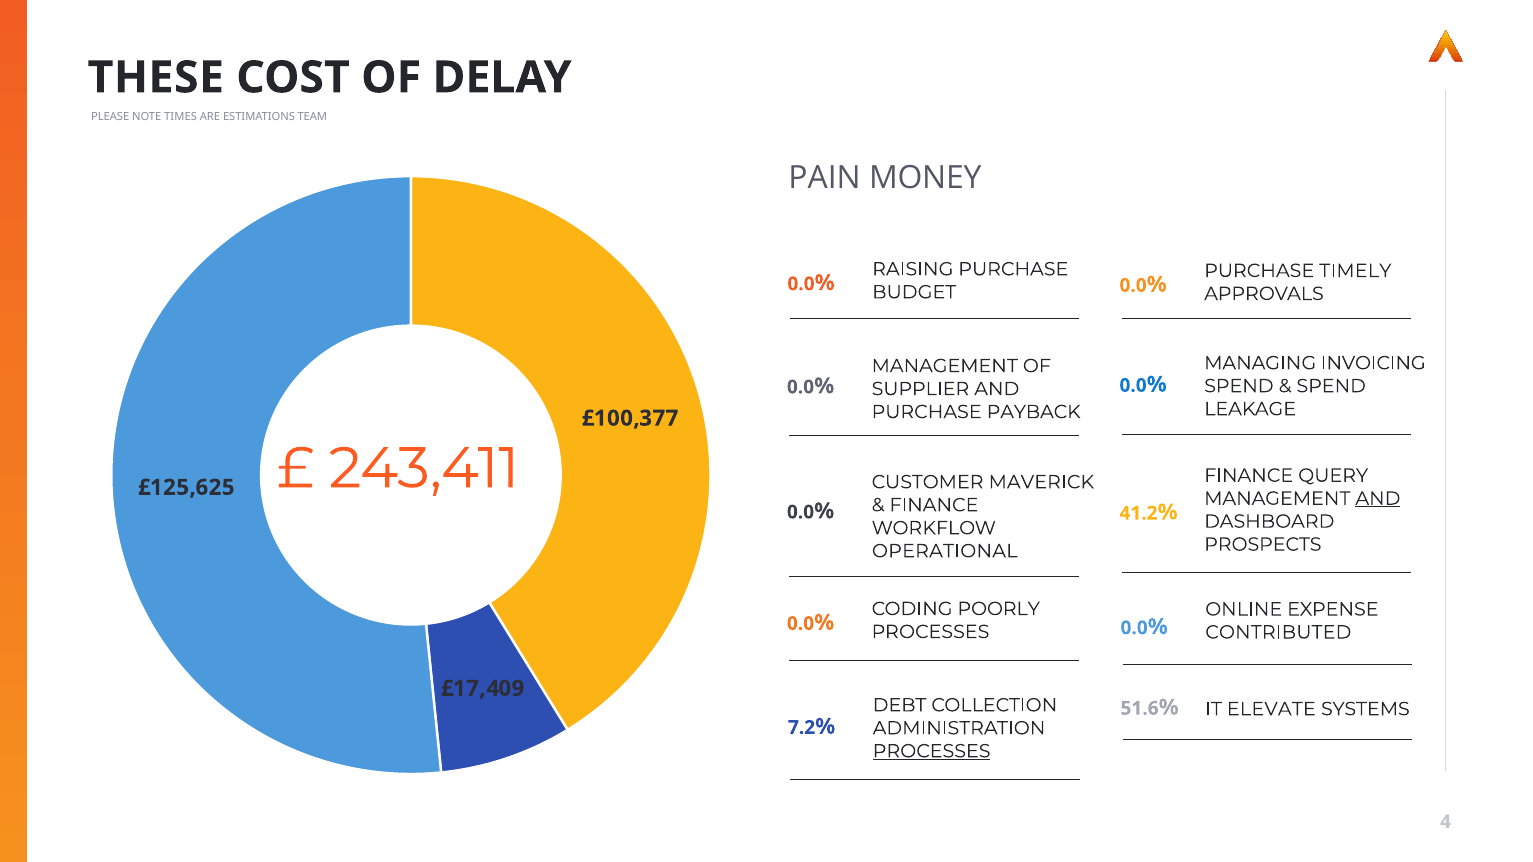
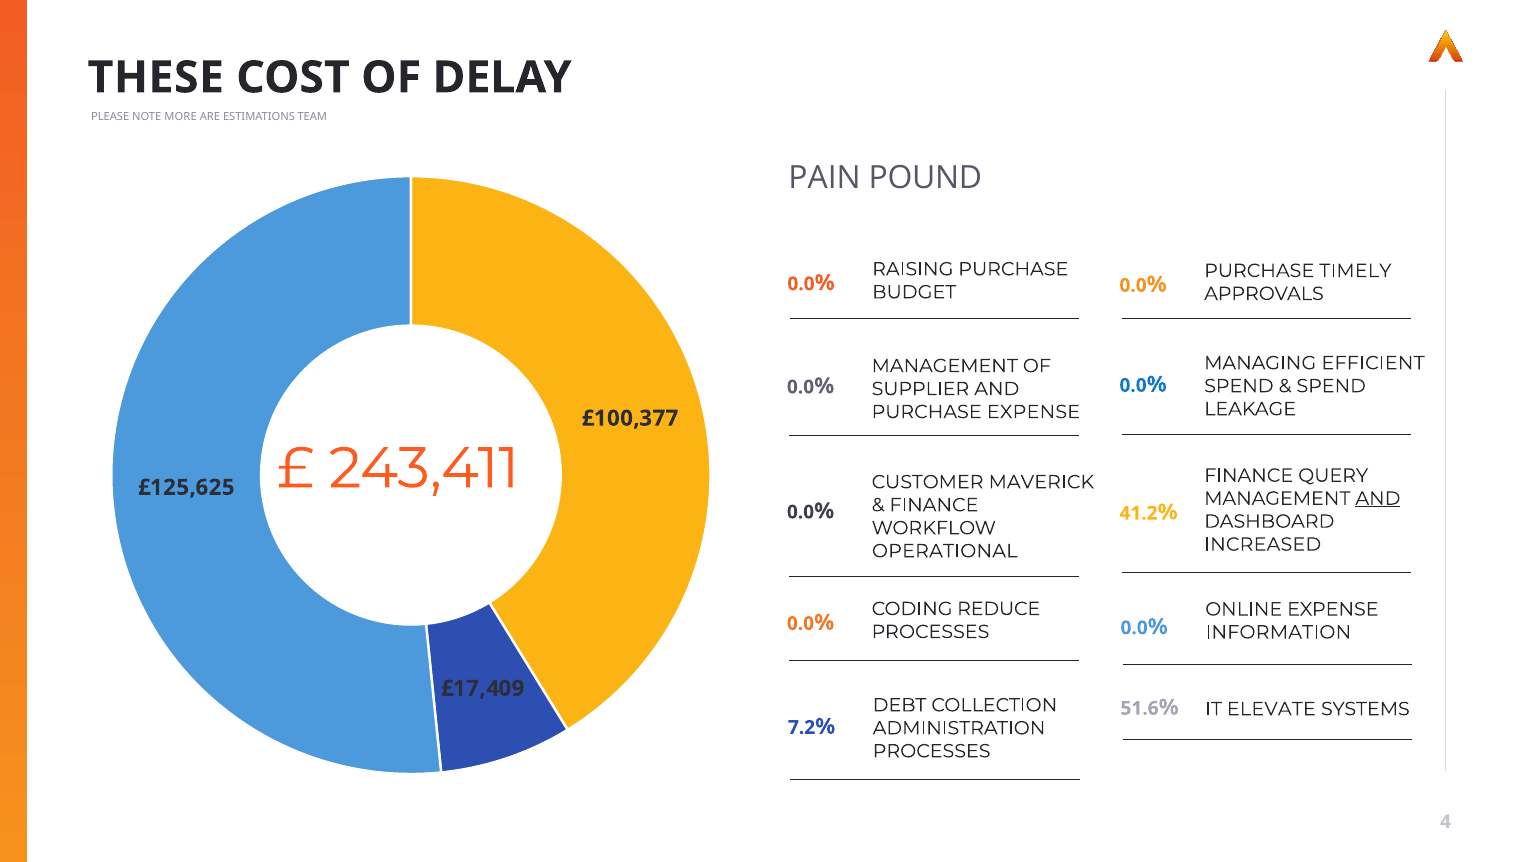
TIMES: TIMES -> MORE (181, 117)
MONEY: MONEY -> POUND (925, 178)
INVOICING: INVOICING -> EFFICIENT (1373, 363)
PURCHASE PAYBACK: PAYBACK -> EXPENSE (1034, 412)
PROSPECTS: PROSPECTS -> INCREASED (1263, 545)
POORLY: POORLY -> REDUCE (999, 609)
CONTRIBUTED: CONTRIBUTED -> INFORMATION (1278, 632)
PROCESSES underline: present -> none (932, 751)
